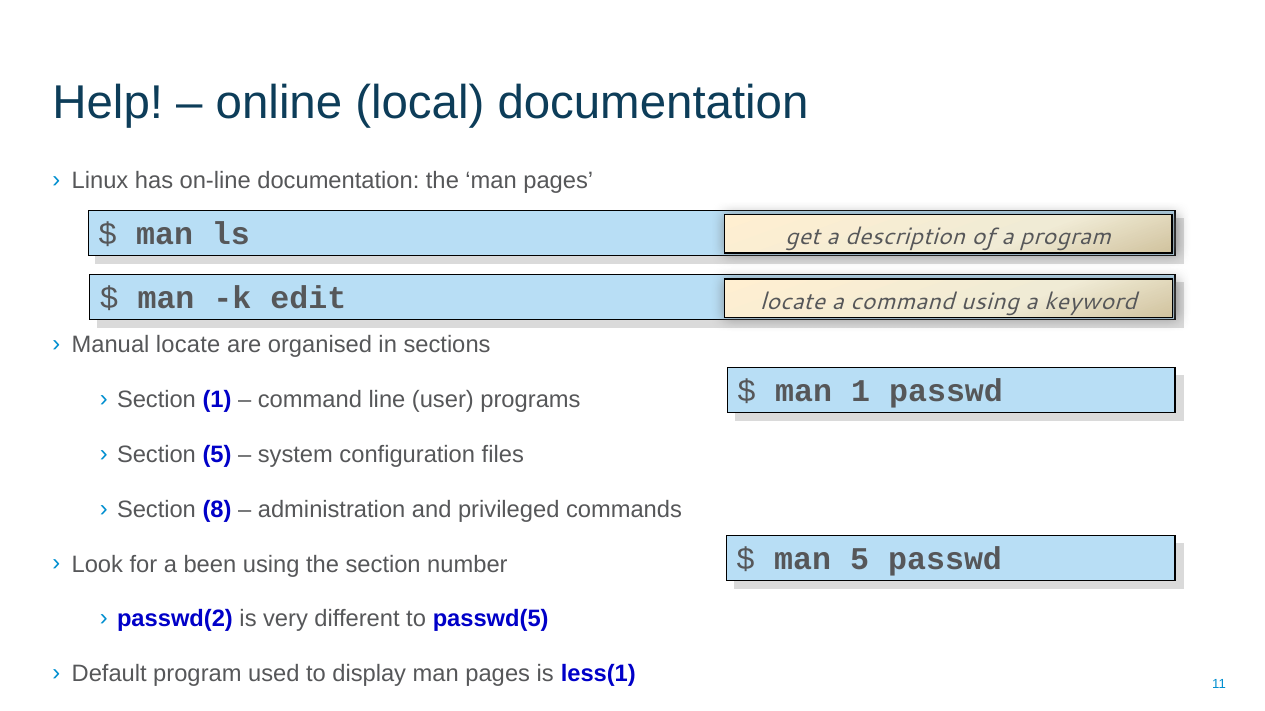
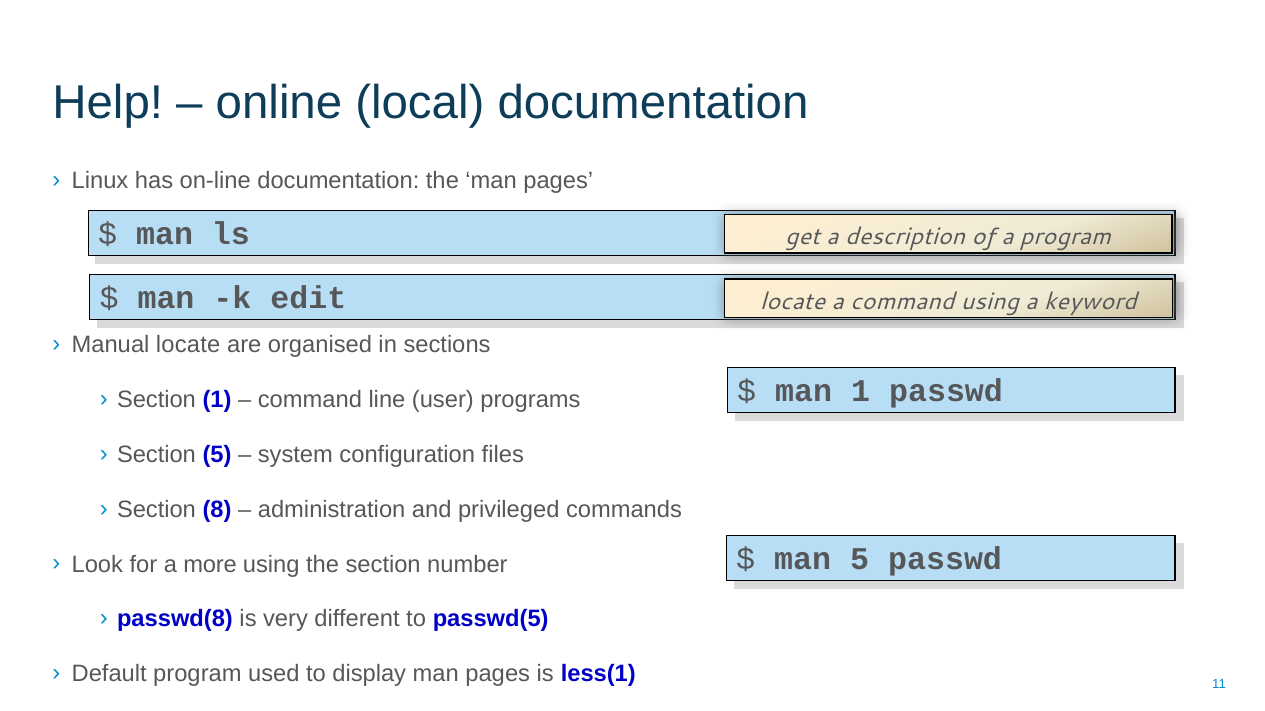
been: been -> more (210, 565)
passwd(2: passwd(2 -> passwd(8 (175, 620)
